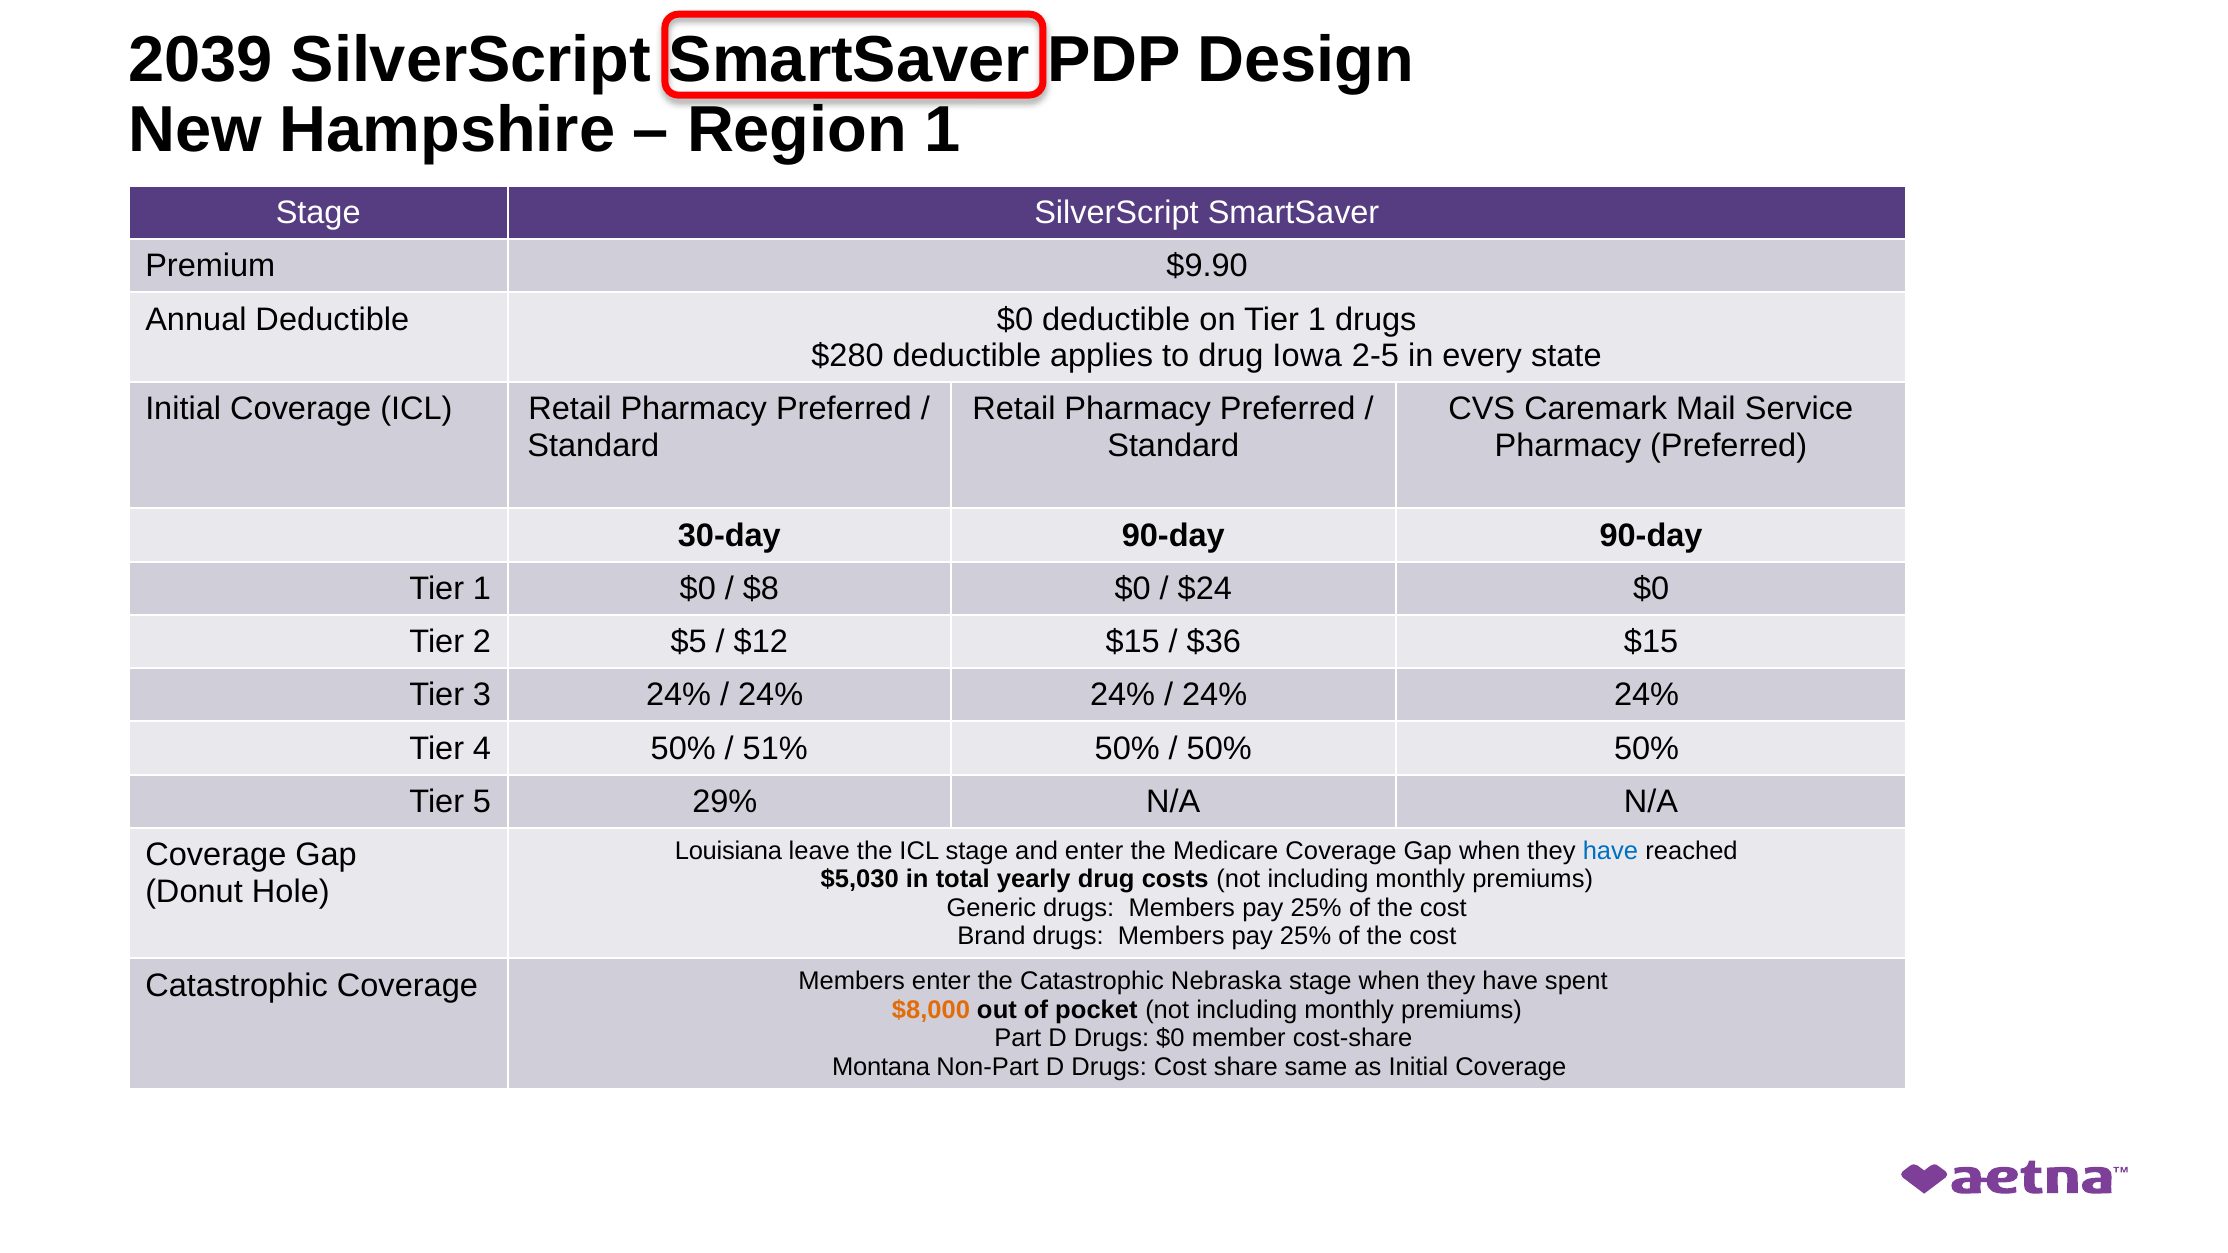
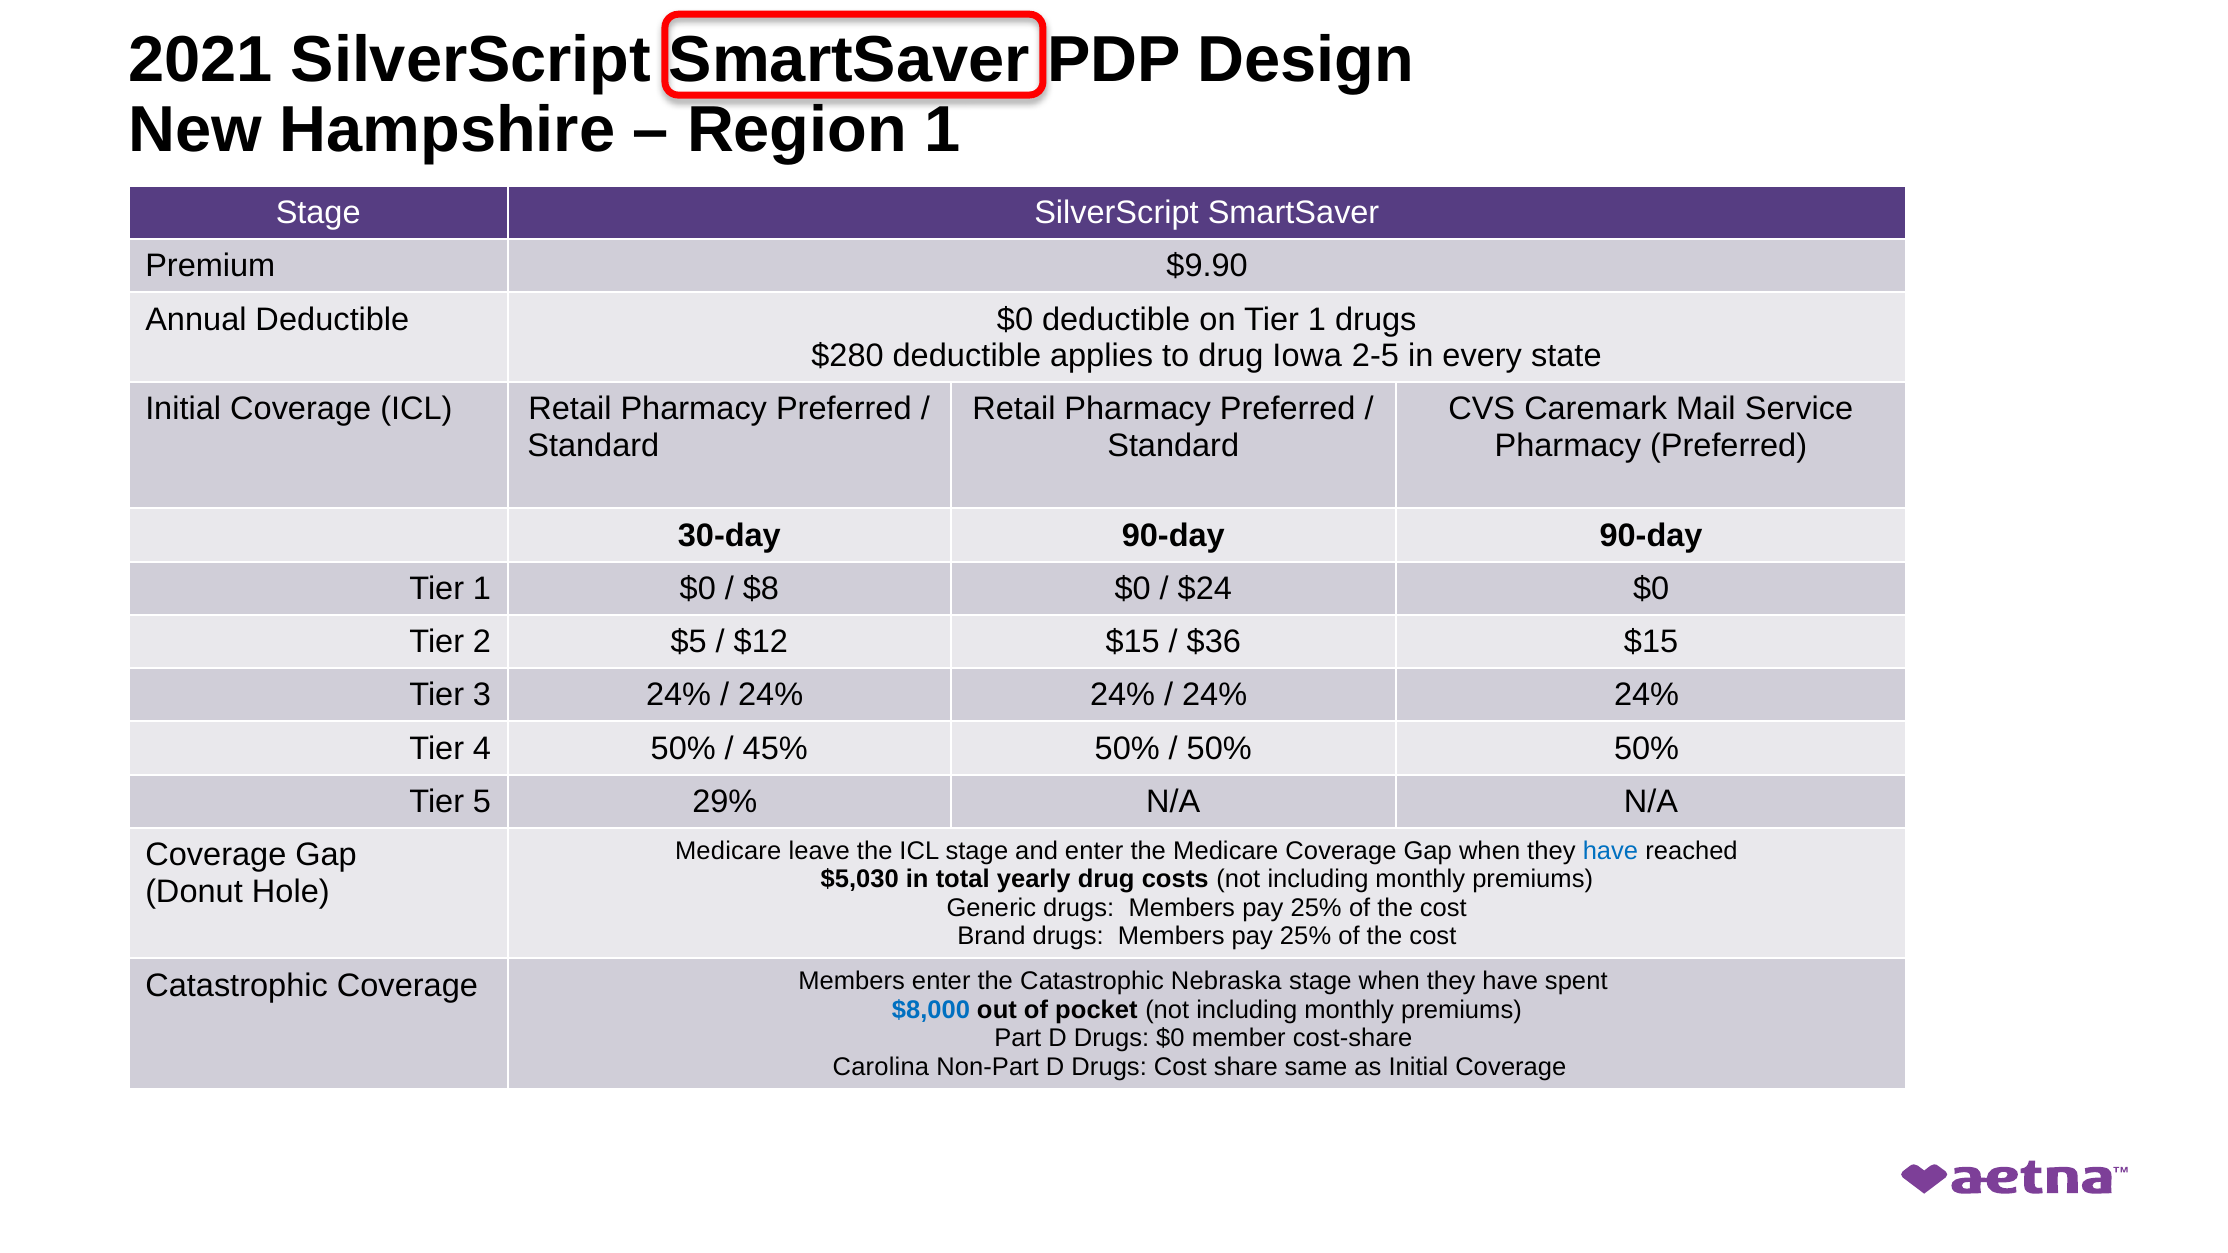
2039: 2039 -> 2021 (201, 60)
51%: 51% -> 45% (775, 749)
Louisiana: Louisiana -> Medicare (728, 851)
$8,000 colour: orange -> blue (931, 1010)
Montana: Montana -> Carolina (881, 1067)
